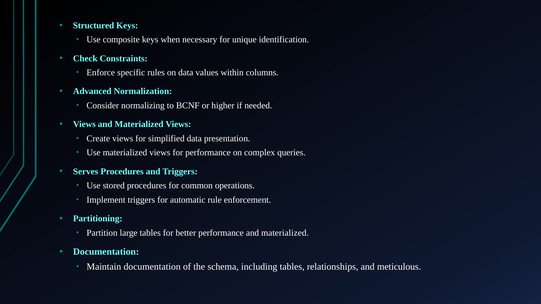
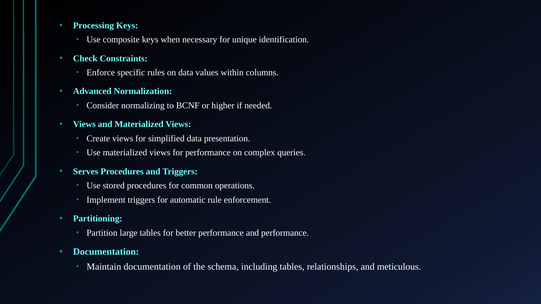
Structured: Structured -> Processing (94, 25)
performance and materialized: materialized -> performance (285, 233)
